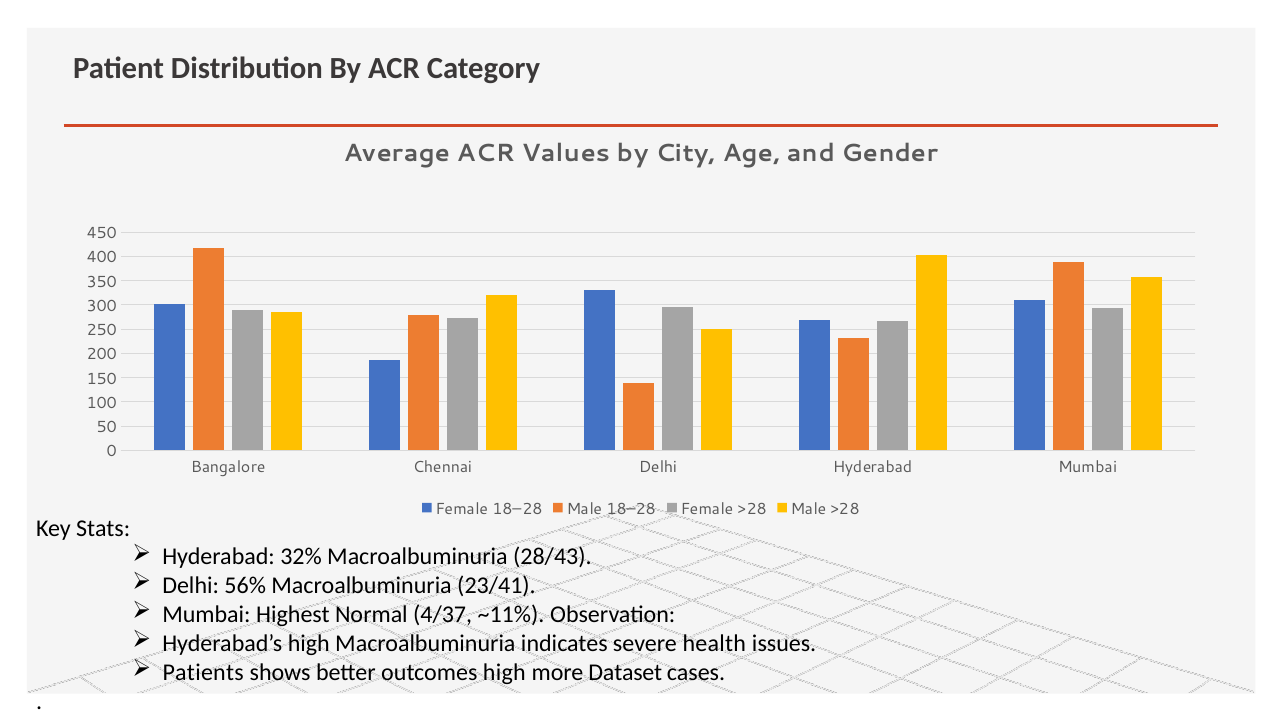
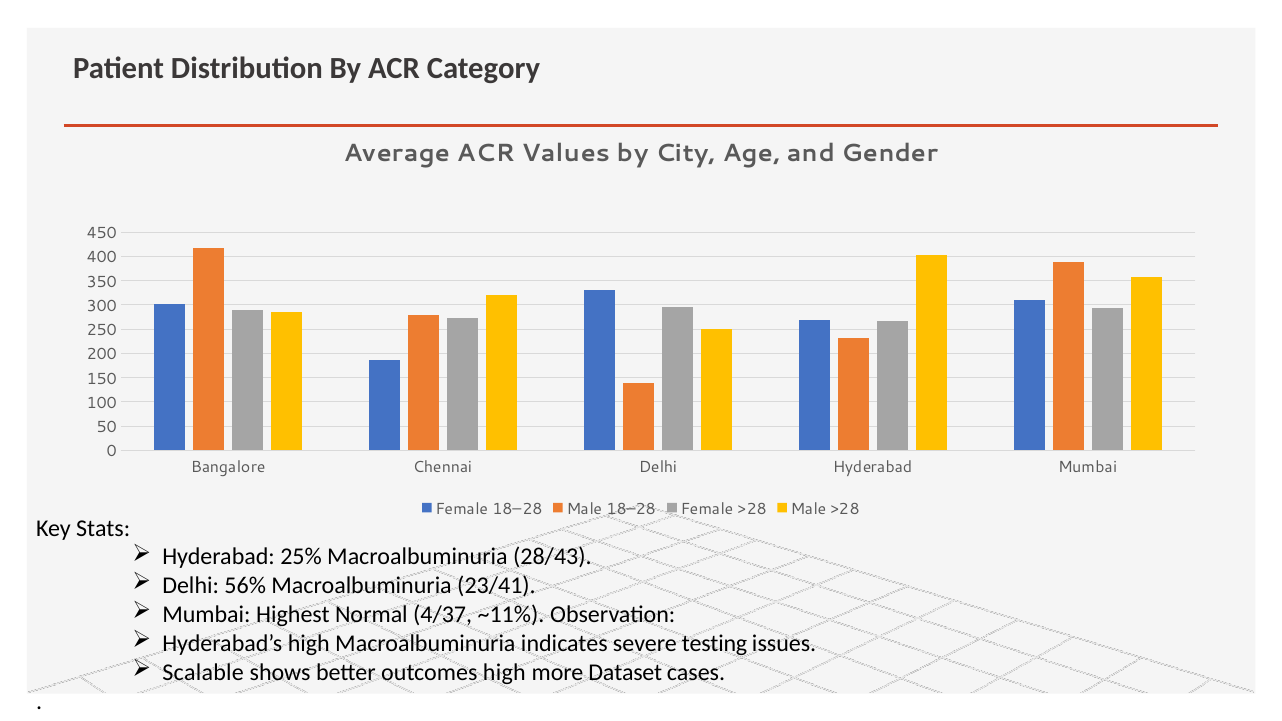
32%: 32% -> 25% (301, 557)
health: health -> testing (715, 644)
Patients: Patients -> Scalable (203, 673)
